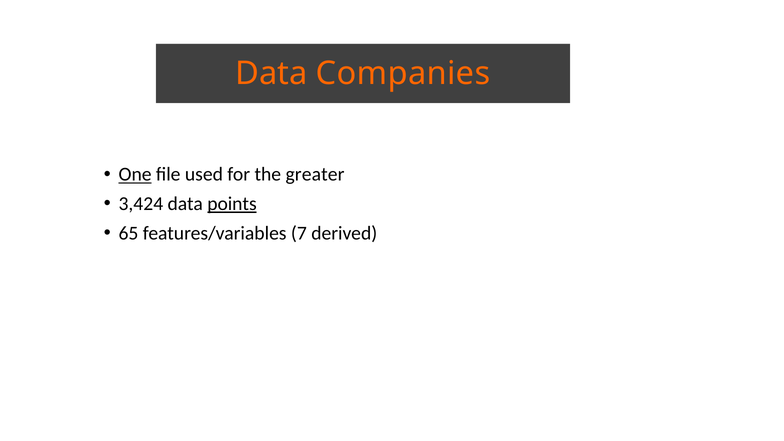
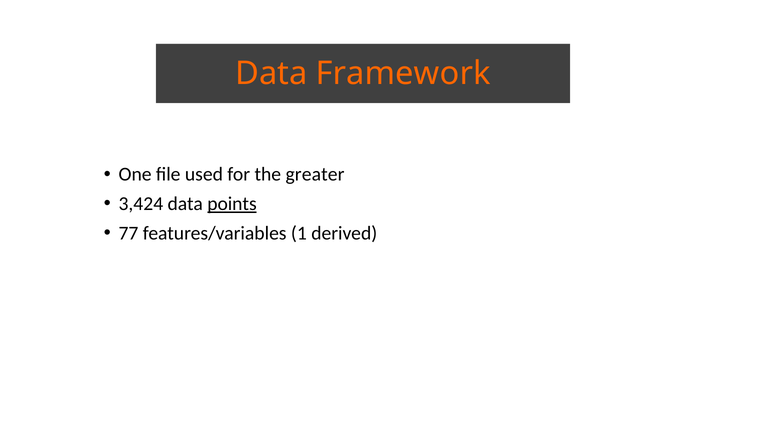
Companies: Companies -> Framework (403, 73)
One underline: present -> none (135, 174)
65: 65 -> 77 (128, 233)
7: 7 -> 1 (299, 233)
